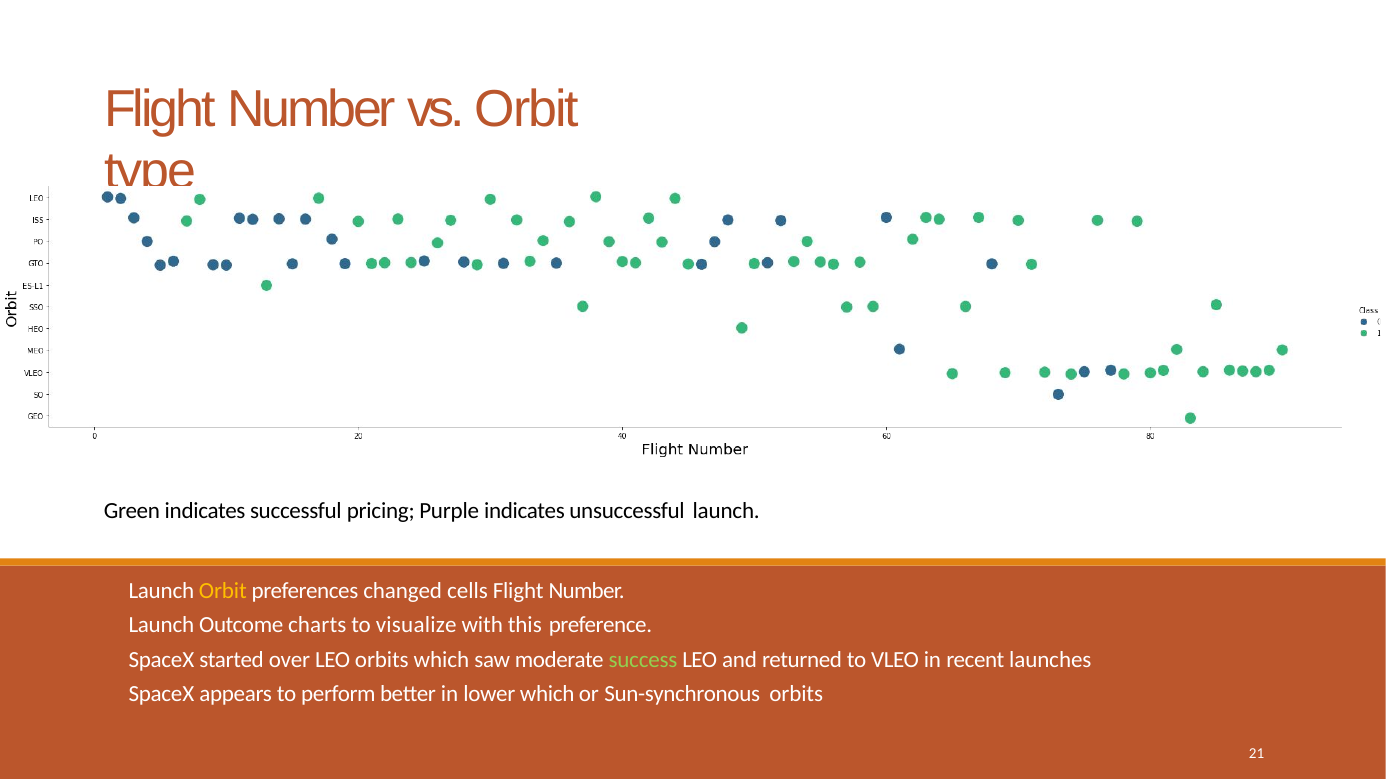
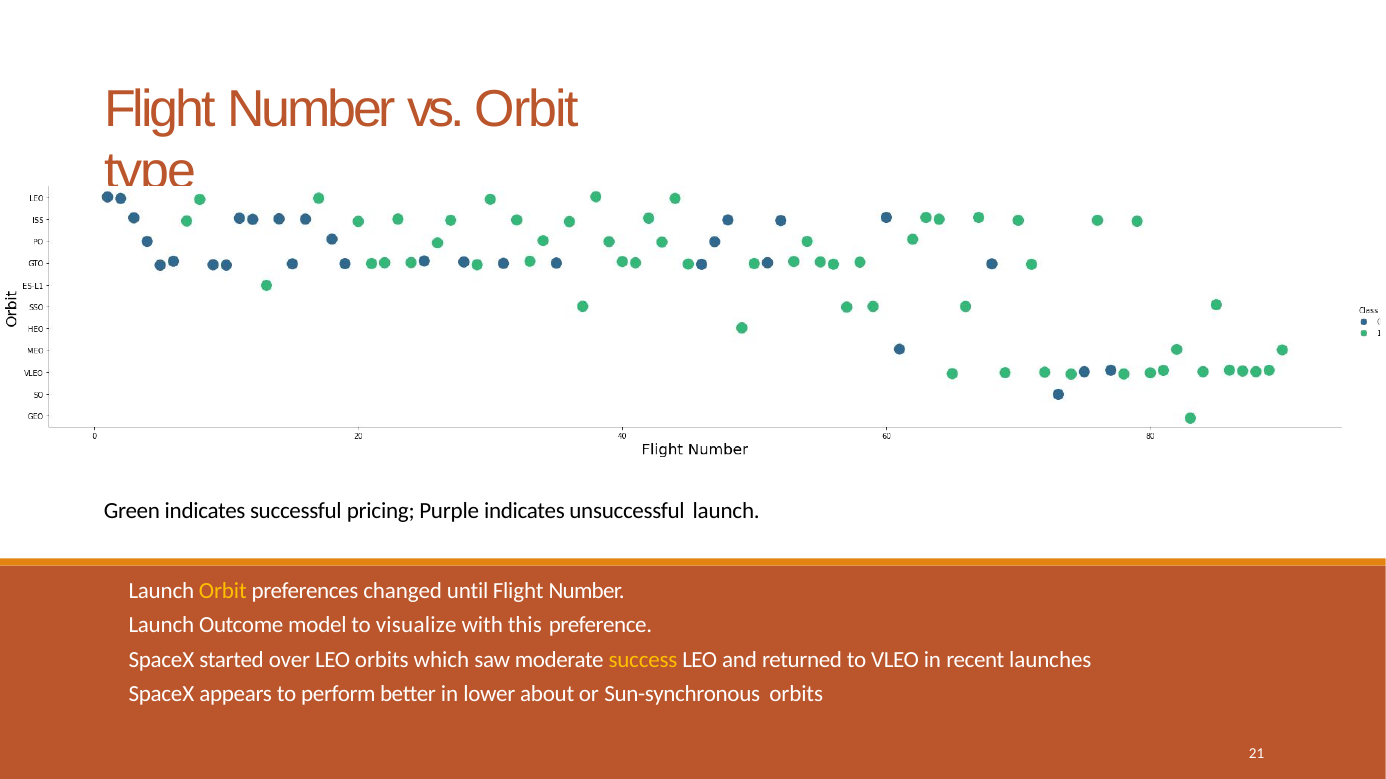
cells: cells -> until (468, 592)
charts: charts -> model (317, 625)
success colour: light green -> yellow (643, 661)
lower which: which -> about (547, 694)
